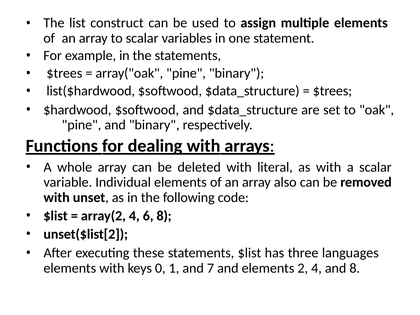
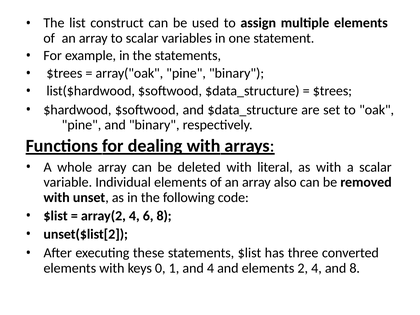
languages: languages -> converted (350, 253)
and 7: 7 -> 4 (210, 268)
